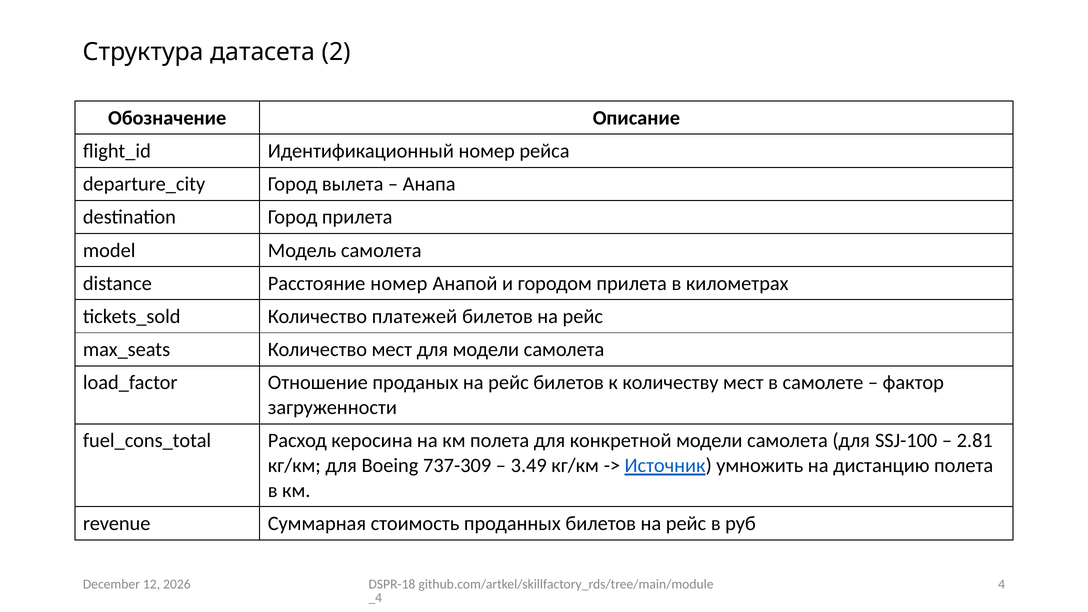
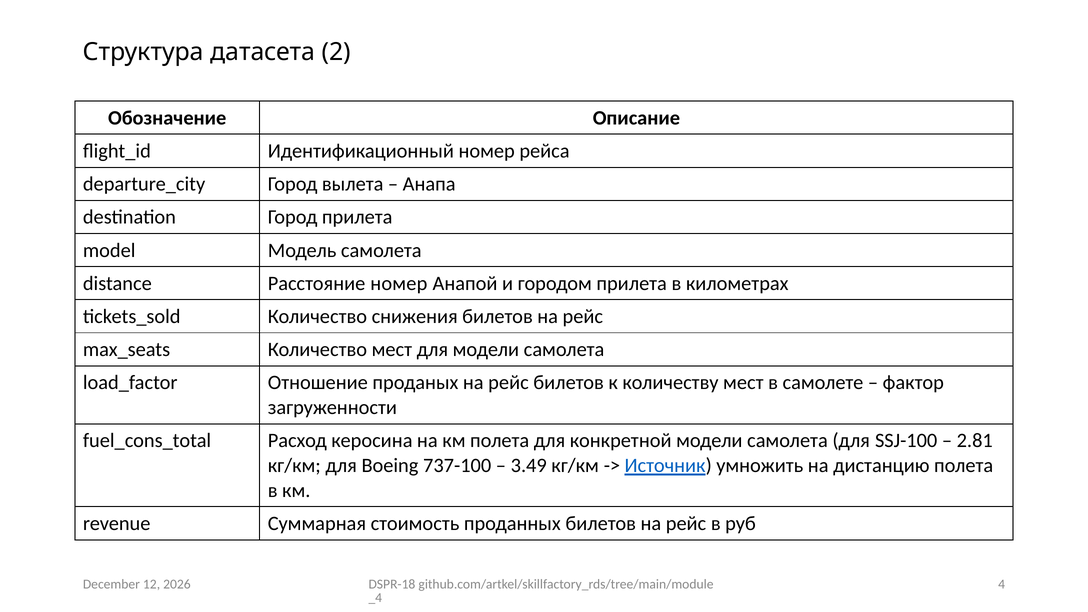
платежей: платежей -> снижения (415, 316)
737-309: 737-309 -> 737-100 (457, 466)
